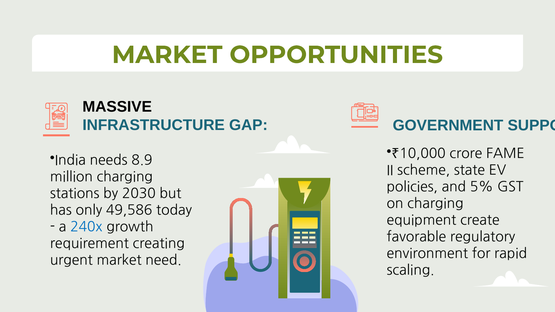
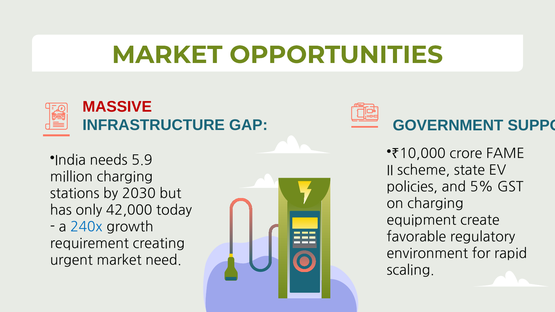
MASSIVE colour: black -> red (117, 107)
8.9: 8.9 -> 5.9 (142, 160)
49,586: 49,586 -> 42,000 (129, 210)
